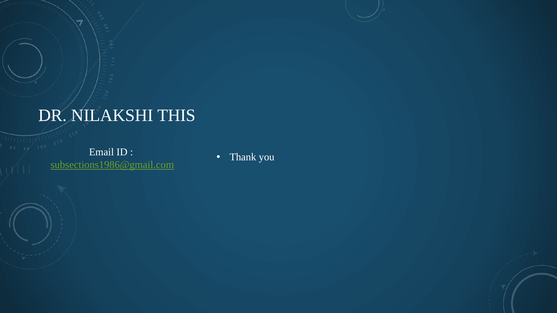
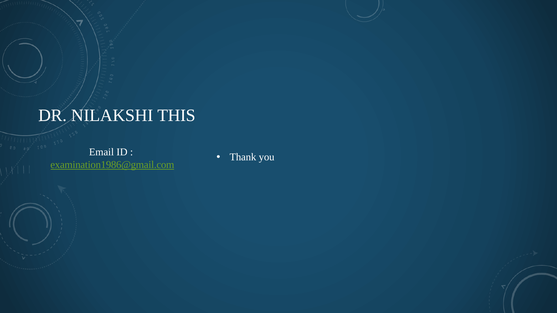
subsections1986@gmail.com: subsections1986@gmail.com -> examination1986@gmail.com (112, 165)
